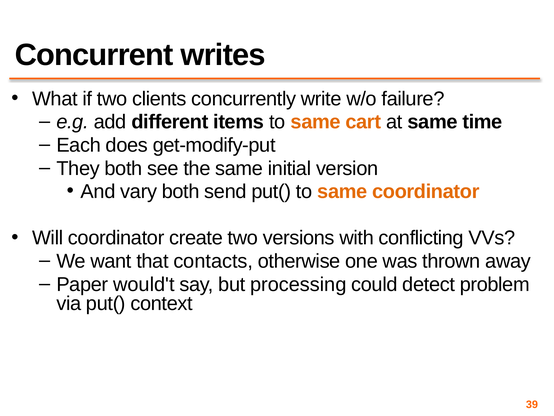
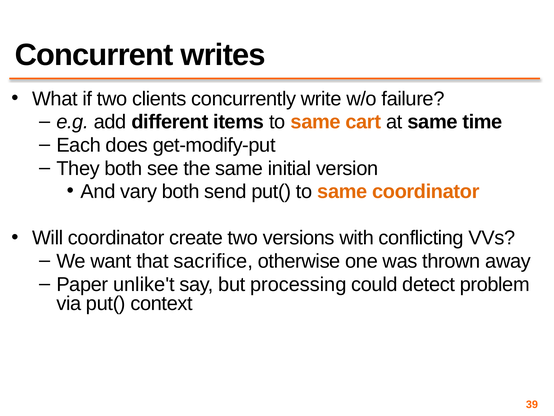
contacts: contacts -> sacrifice (213, 261)
would't: would't -> unlike't (144, 284)
